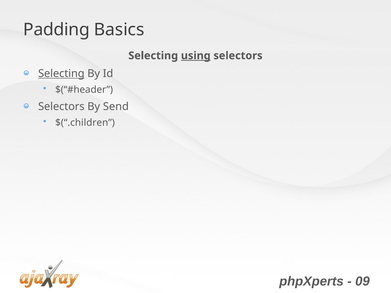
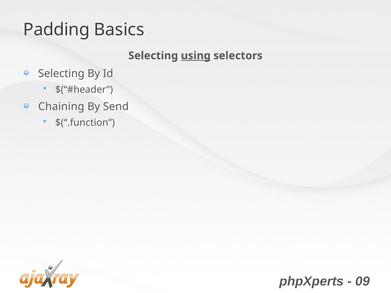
Selecting underline: present -> none (61, 74)
Selectors: Selectors -> Chaining (61, 107)
$(“.children: $(“.children -> $(“.function (85, 123)
